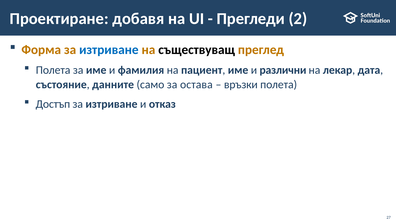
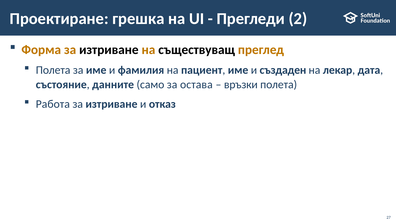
добавя: добавя -> грешка (138, 19)
изтриване colour: blue -> black (109, 50)
различни: различни -> създаден (283, 70)
Достъп: Достъп -> Работа (53, 104)
